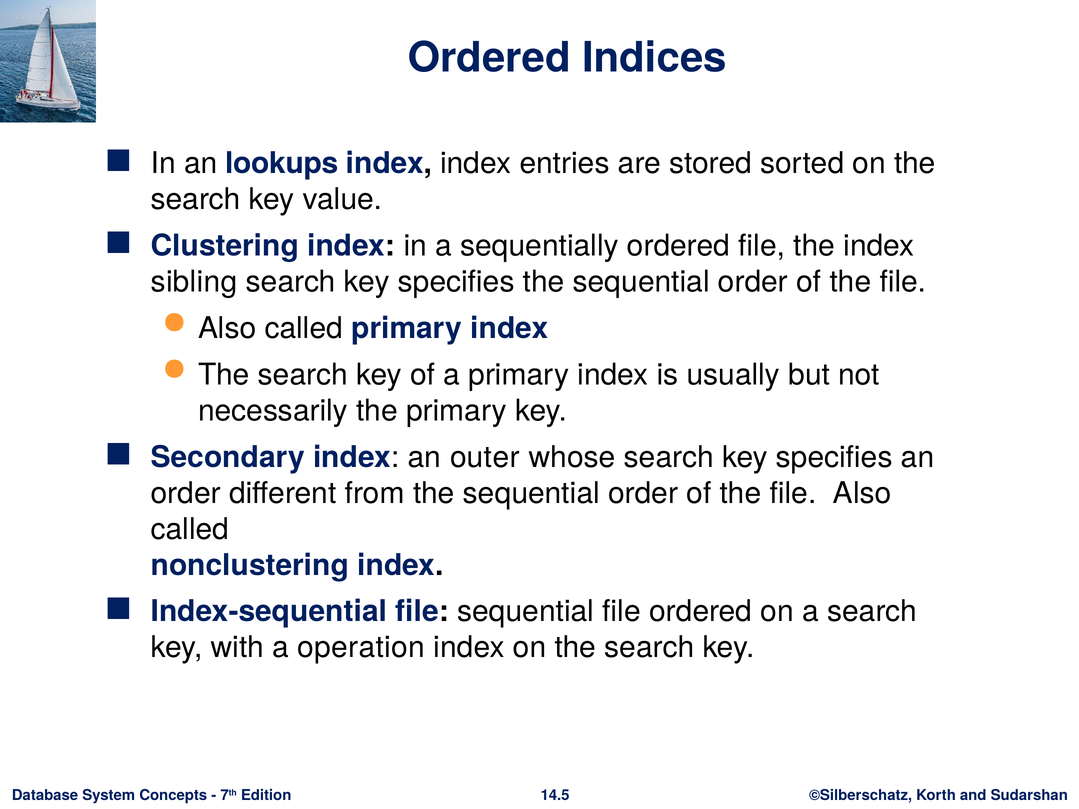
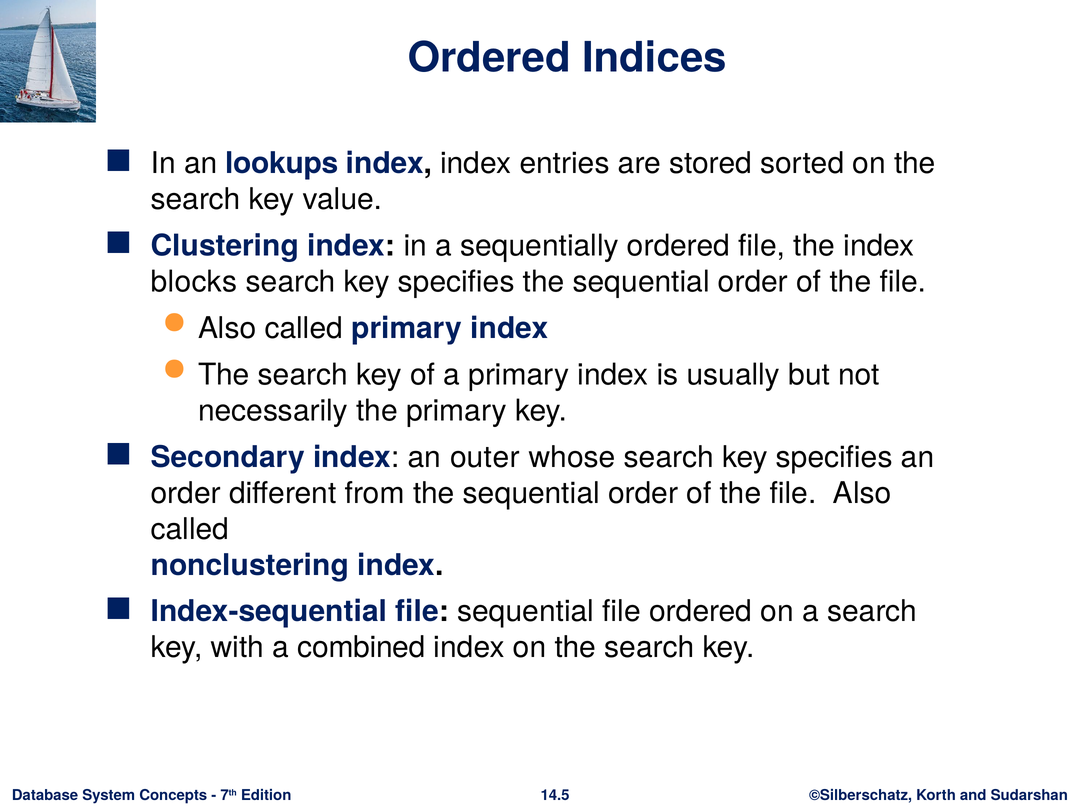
sibling: sibling -> blocks (194, 282)
operation: operation -> combined (361, 648)
